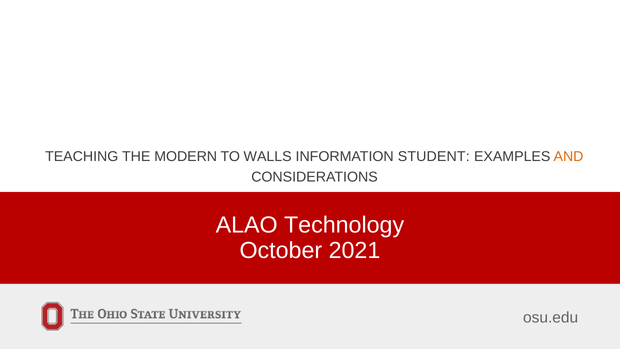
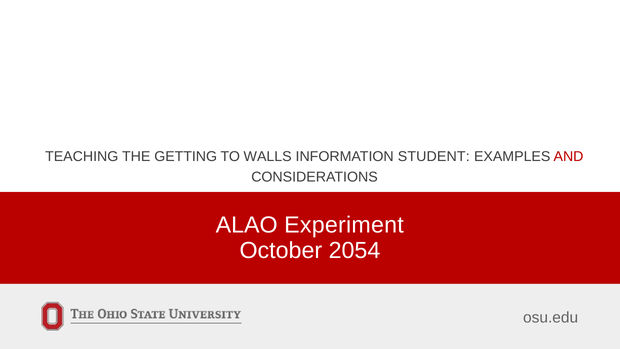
MODERN: MODERN -> GETTING (186, 157)
AND colour: orange -> red (569, 157)
Technology: Technology -> Experiment (344, 225)
2021: 2021 -> 2054 (354, 250)
